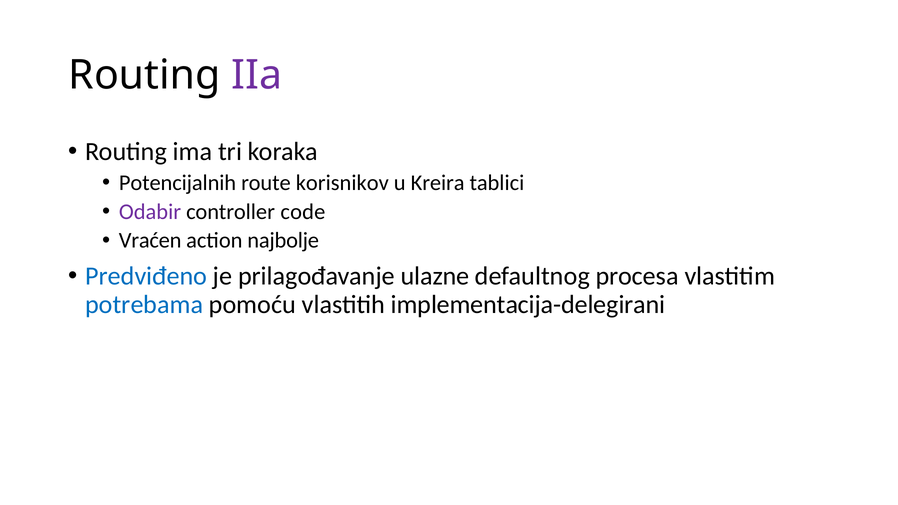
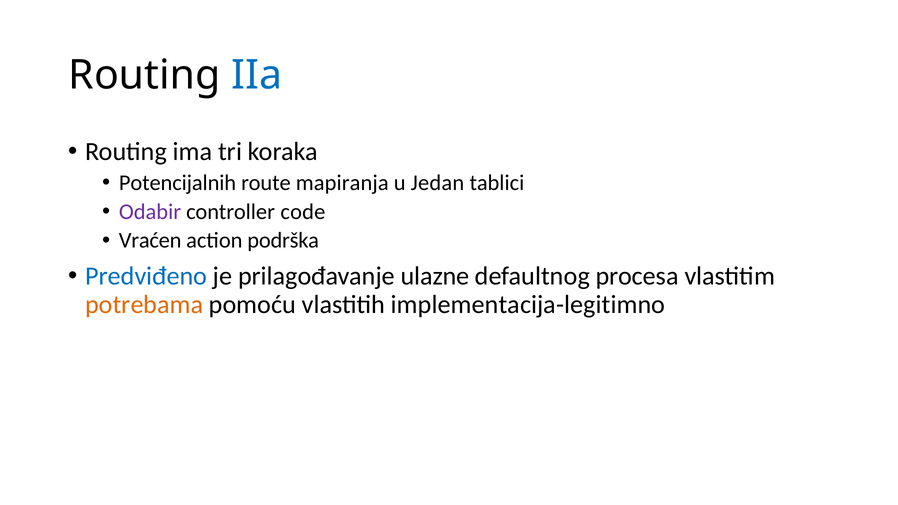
IIa colour: purple -> blue (257, 75)
korisnikov: korisnikov -> mapiranja (342, 183)
Kreira: Kreira -> Jedan (438, 183)
najbolje: najbolje -> podrška (283, 241)
potrebama colour: blue -> orange (144, 304)
implementacija-delegirani: implementacija-delegirani -> implementacija-legitimno (528, 304)
